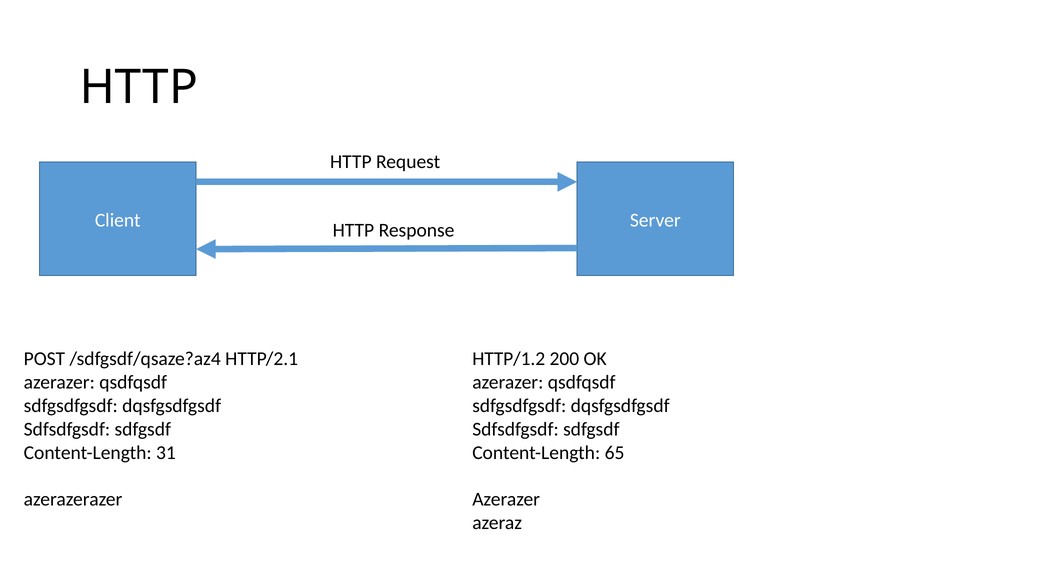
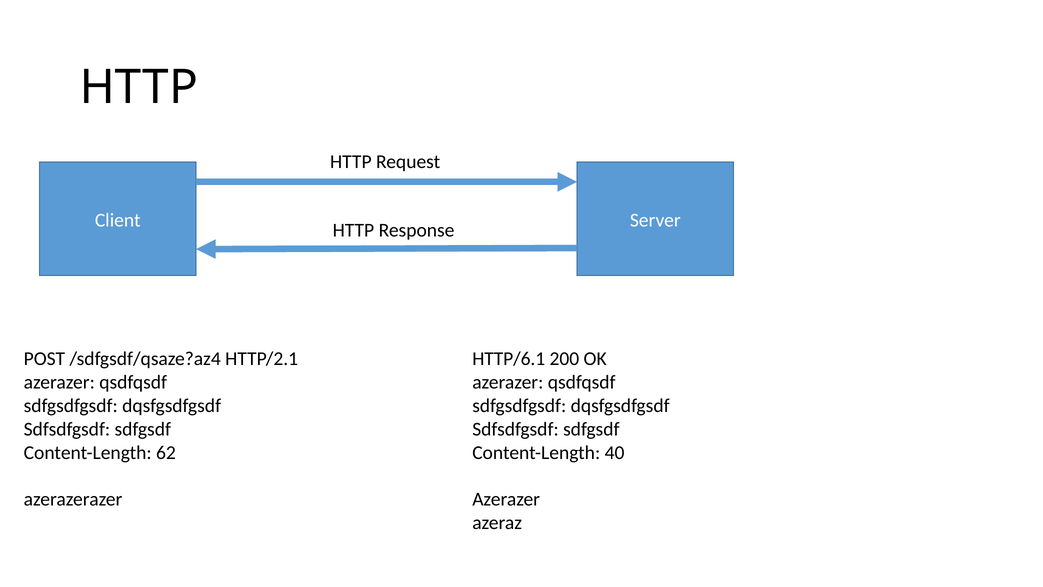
HTTP/1.2: HTTP/1.2 -> HTTP/6.1 (509, 358)
31: 31 -> 62 (166, 452)
65: 65 -> 40 (615, 452)
